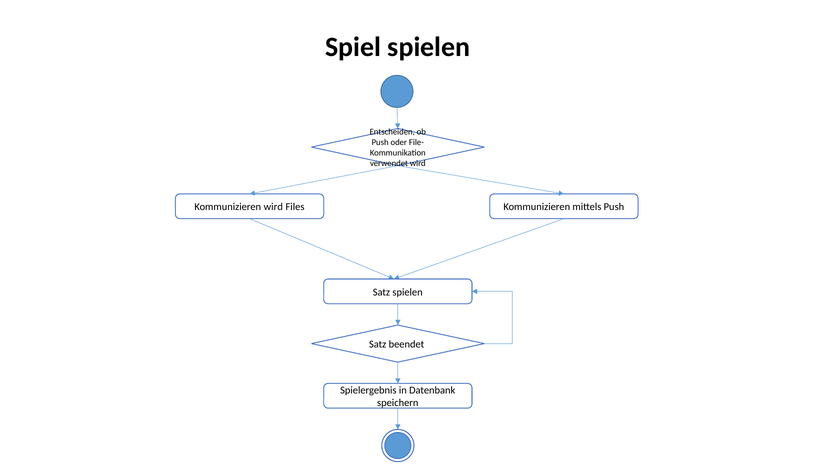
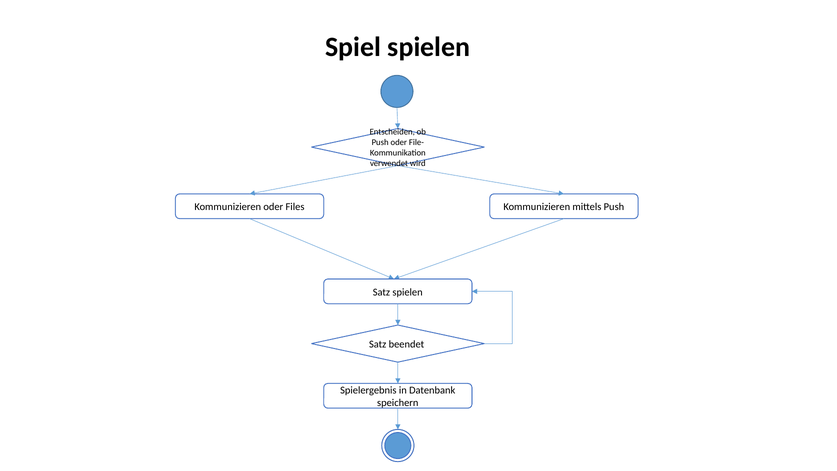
Kommunizieren wird: wird -> oder (273, 207)
